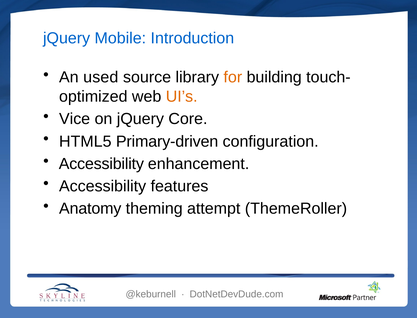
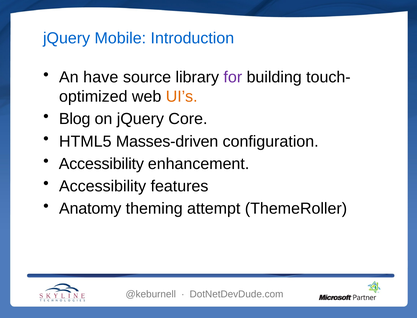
used: used -> have (101, 77)
for colour: orange -> purple (233, 77)
Vice: Vice -> Blog (75, 119)
Primary-driven: Primary-driven -> Masses-driven (167, 141)
